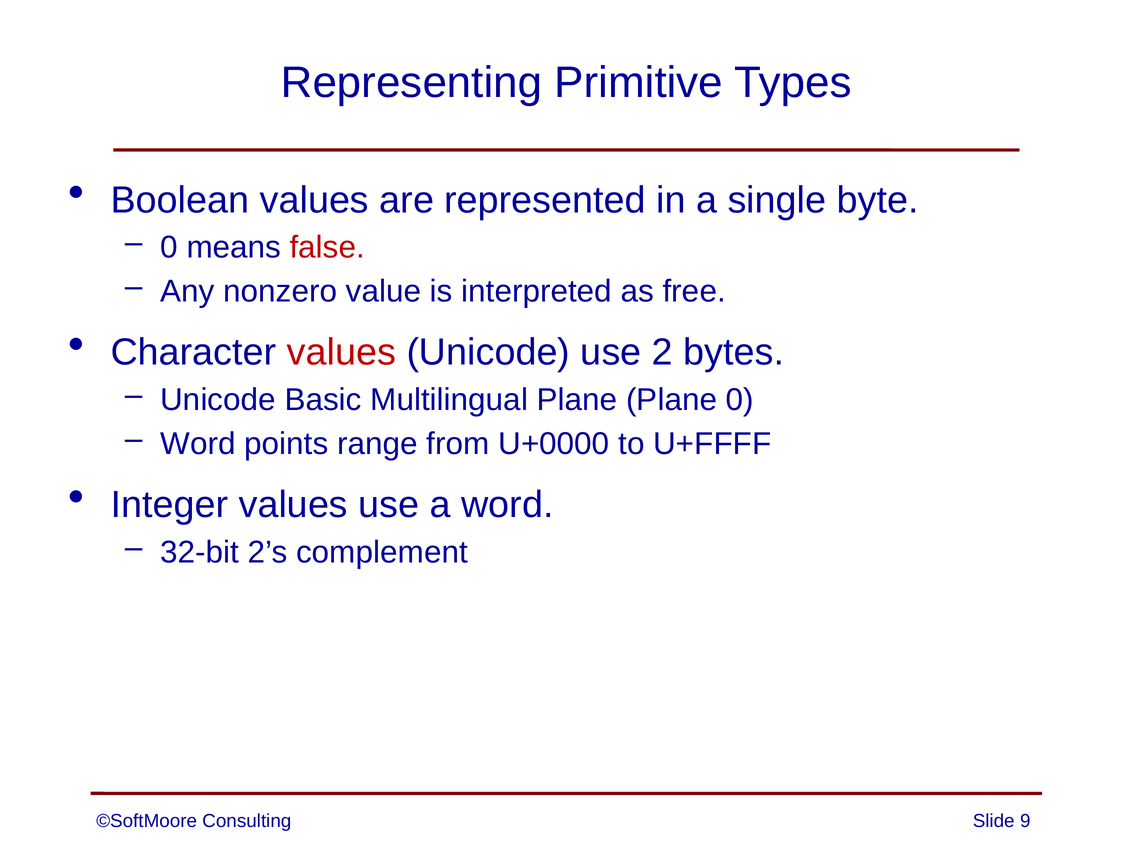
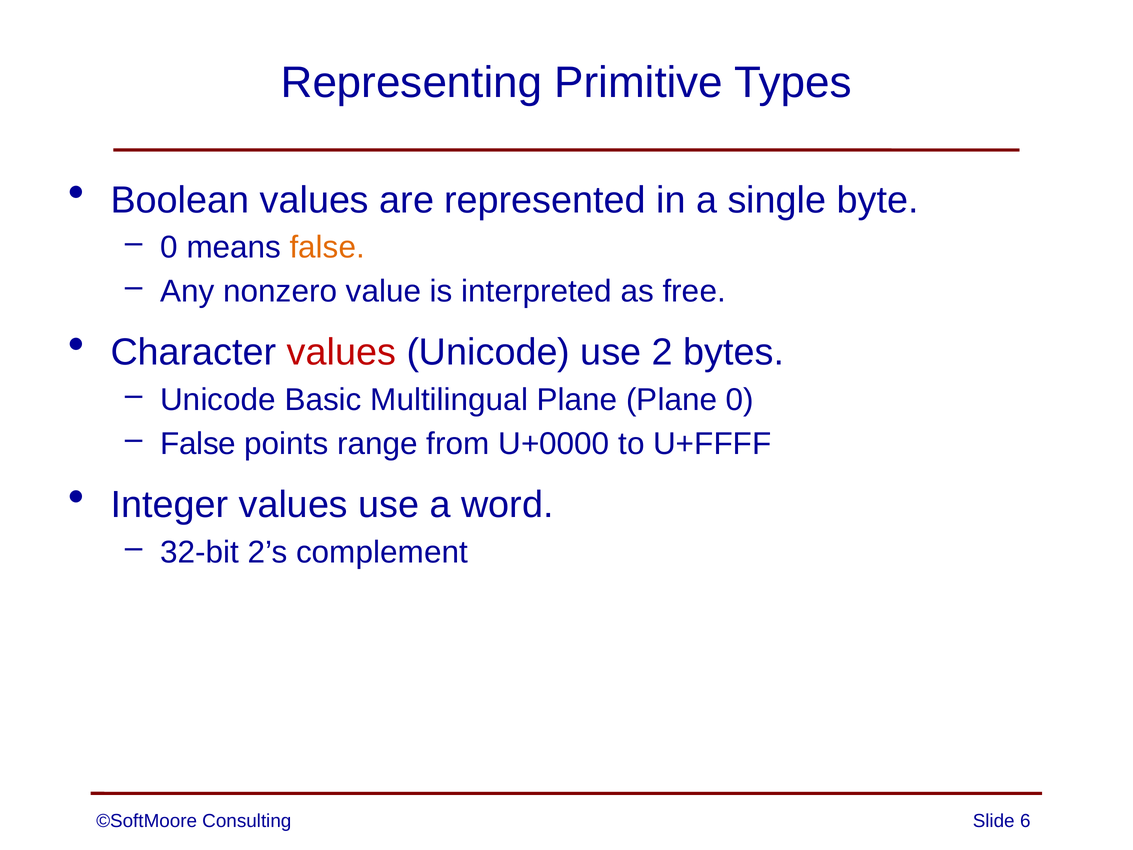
false colour: red -> orange (327, 247)
Word: Word -> False (198, 444)
9: 9 -> 6 (1025, 821)
